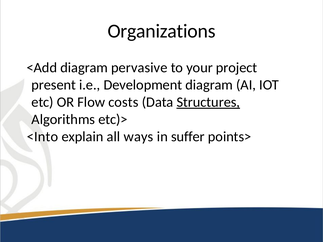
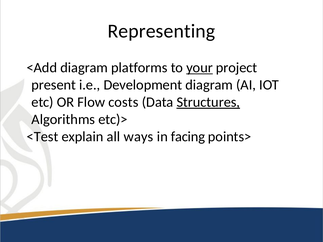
Organizations: Organizations -> Representing (161, 31)
pervasive: pervasive -> platforms (139, 68)
your underline: none -> present (200, 68)
<Into: <Into -> <Test (43, 137)
suffer: suffer -> facing (188, 137)
